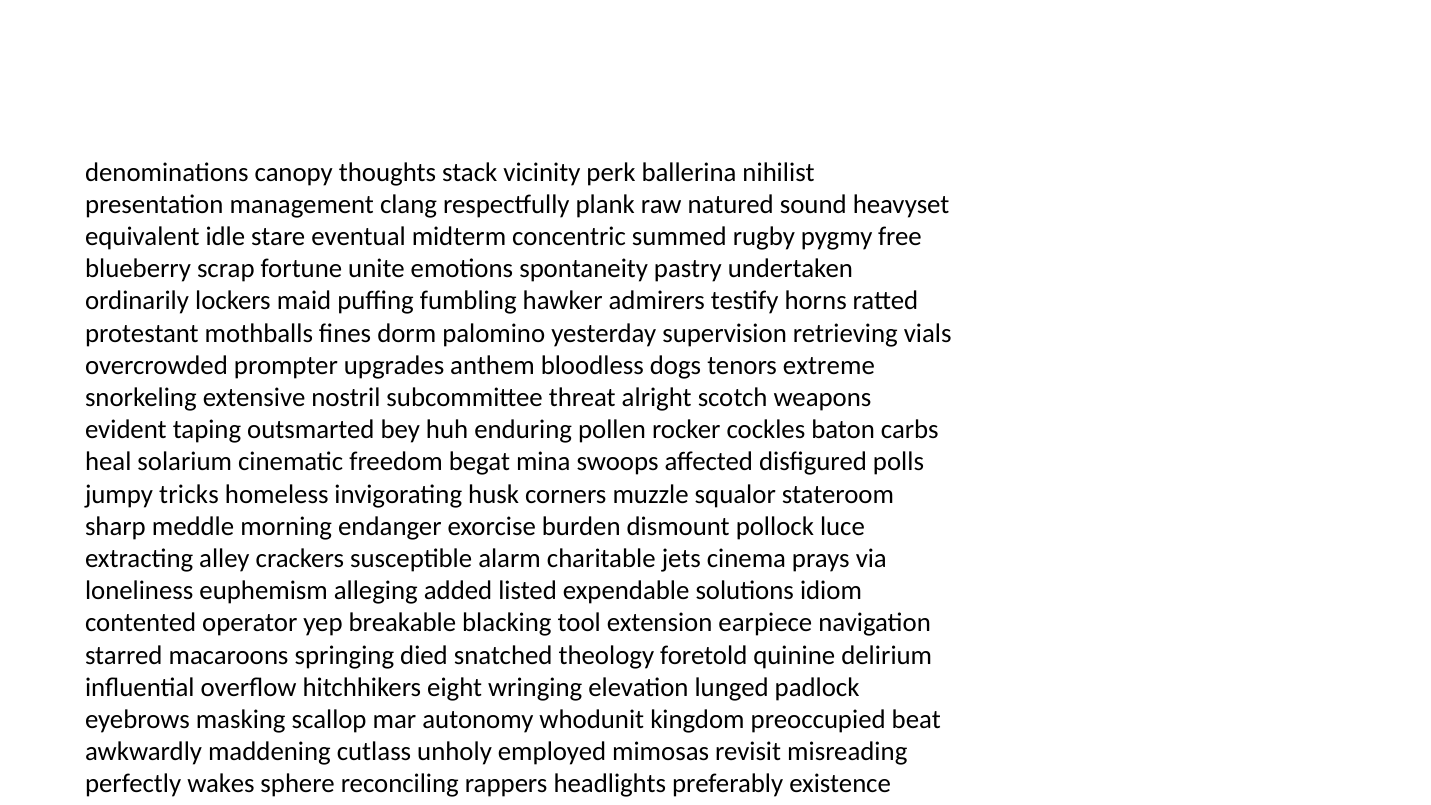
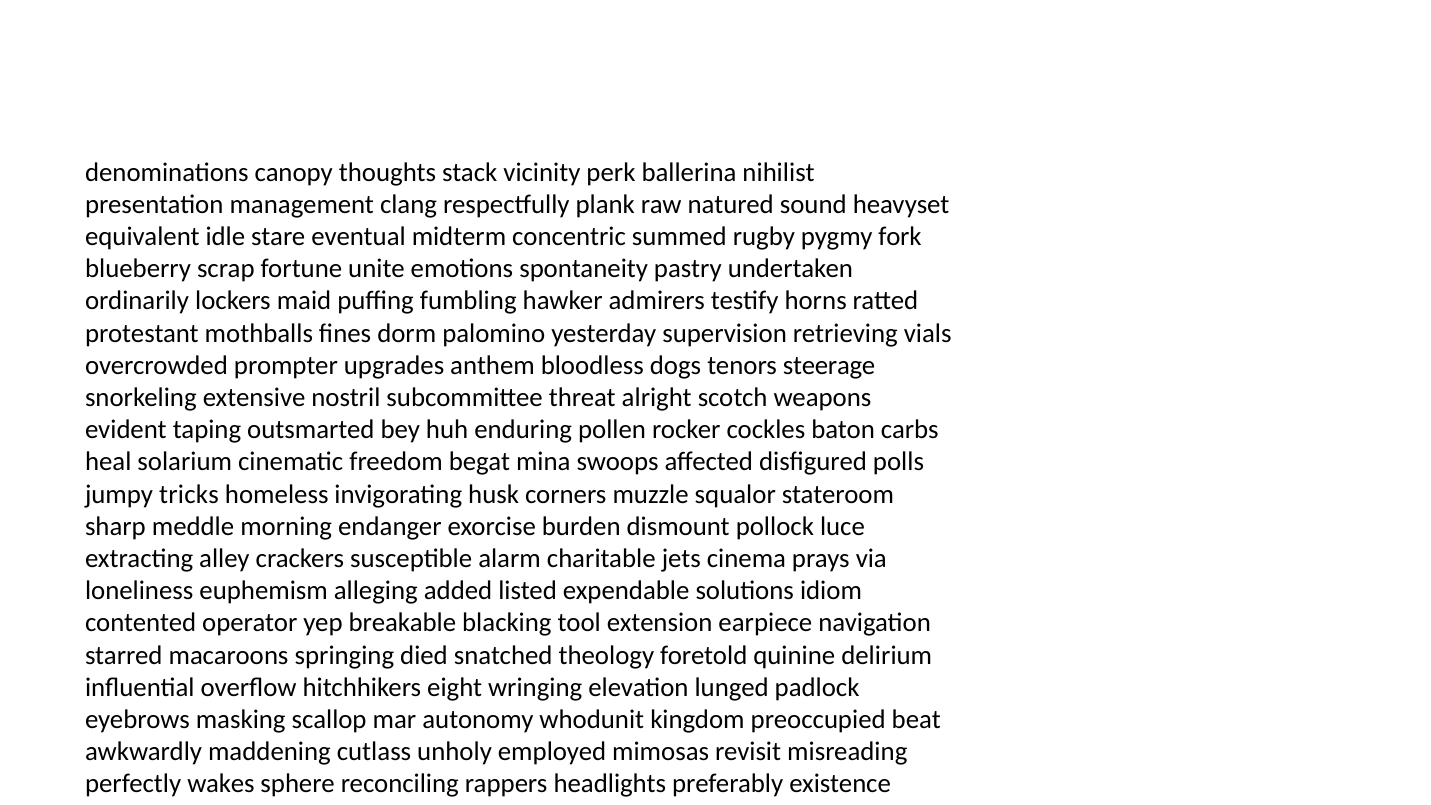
free: free -> fork (900, 237)
tenors extreme: extreme -> steerage (829, 365)
